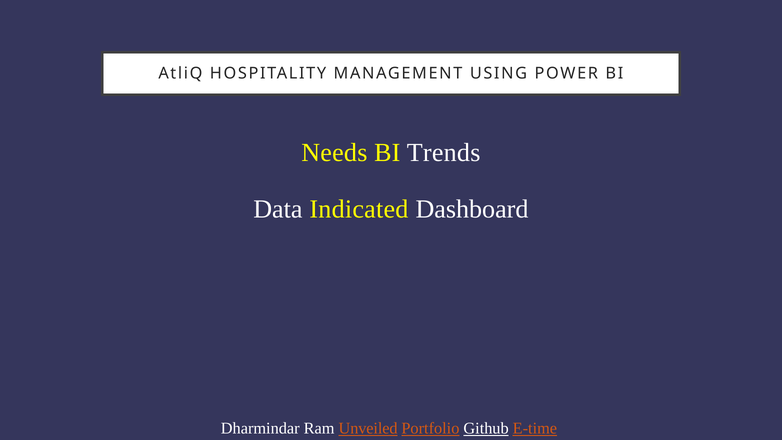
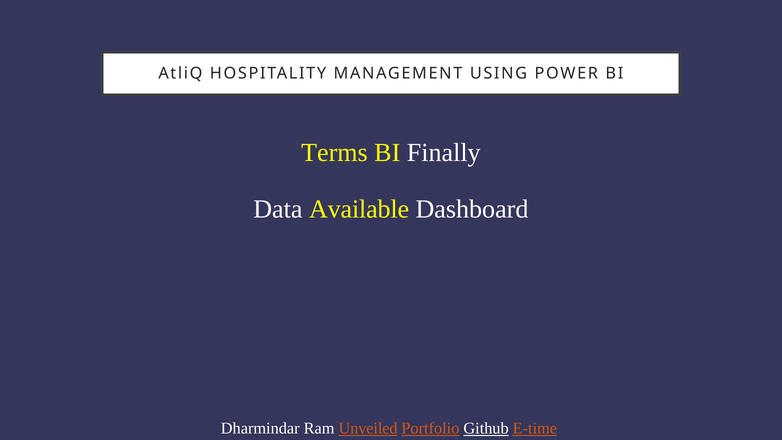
Needs: Needs -> Terms (334, 152)
Trends: Trends -> Finally (444, 152)
Indicated: Indicated -> Available (359, 209)
